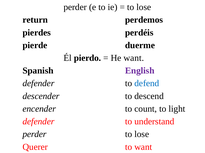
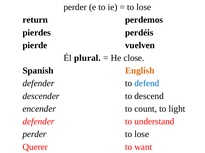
duerme: duerme -> vuelven (140, 45)
pierdo: pierdo -> plural (87, 58)
He want: want -> close (134, 58)
English colour: purple -> orange (140, 71)
